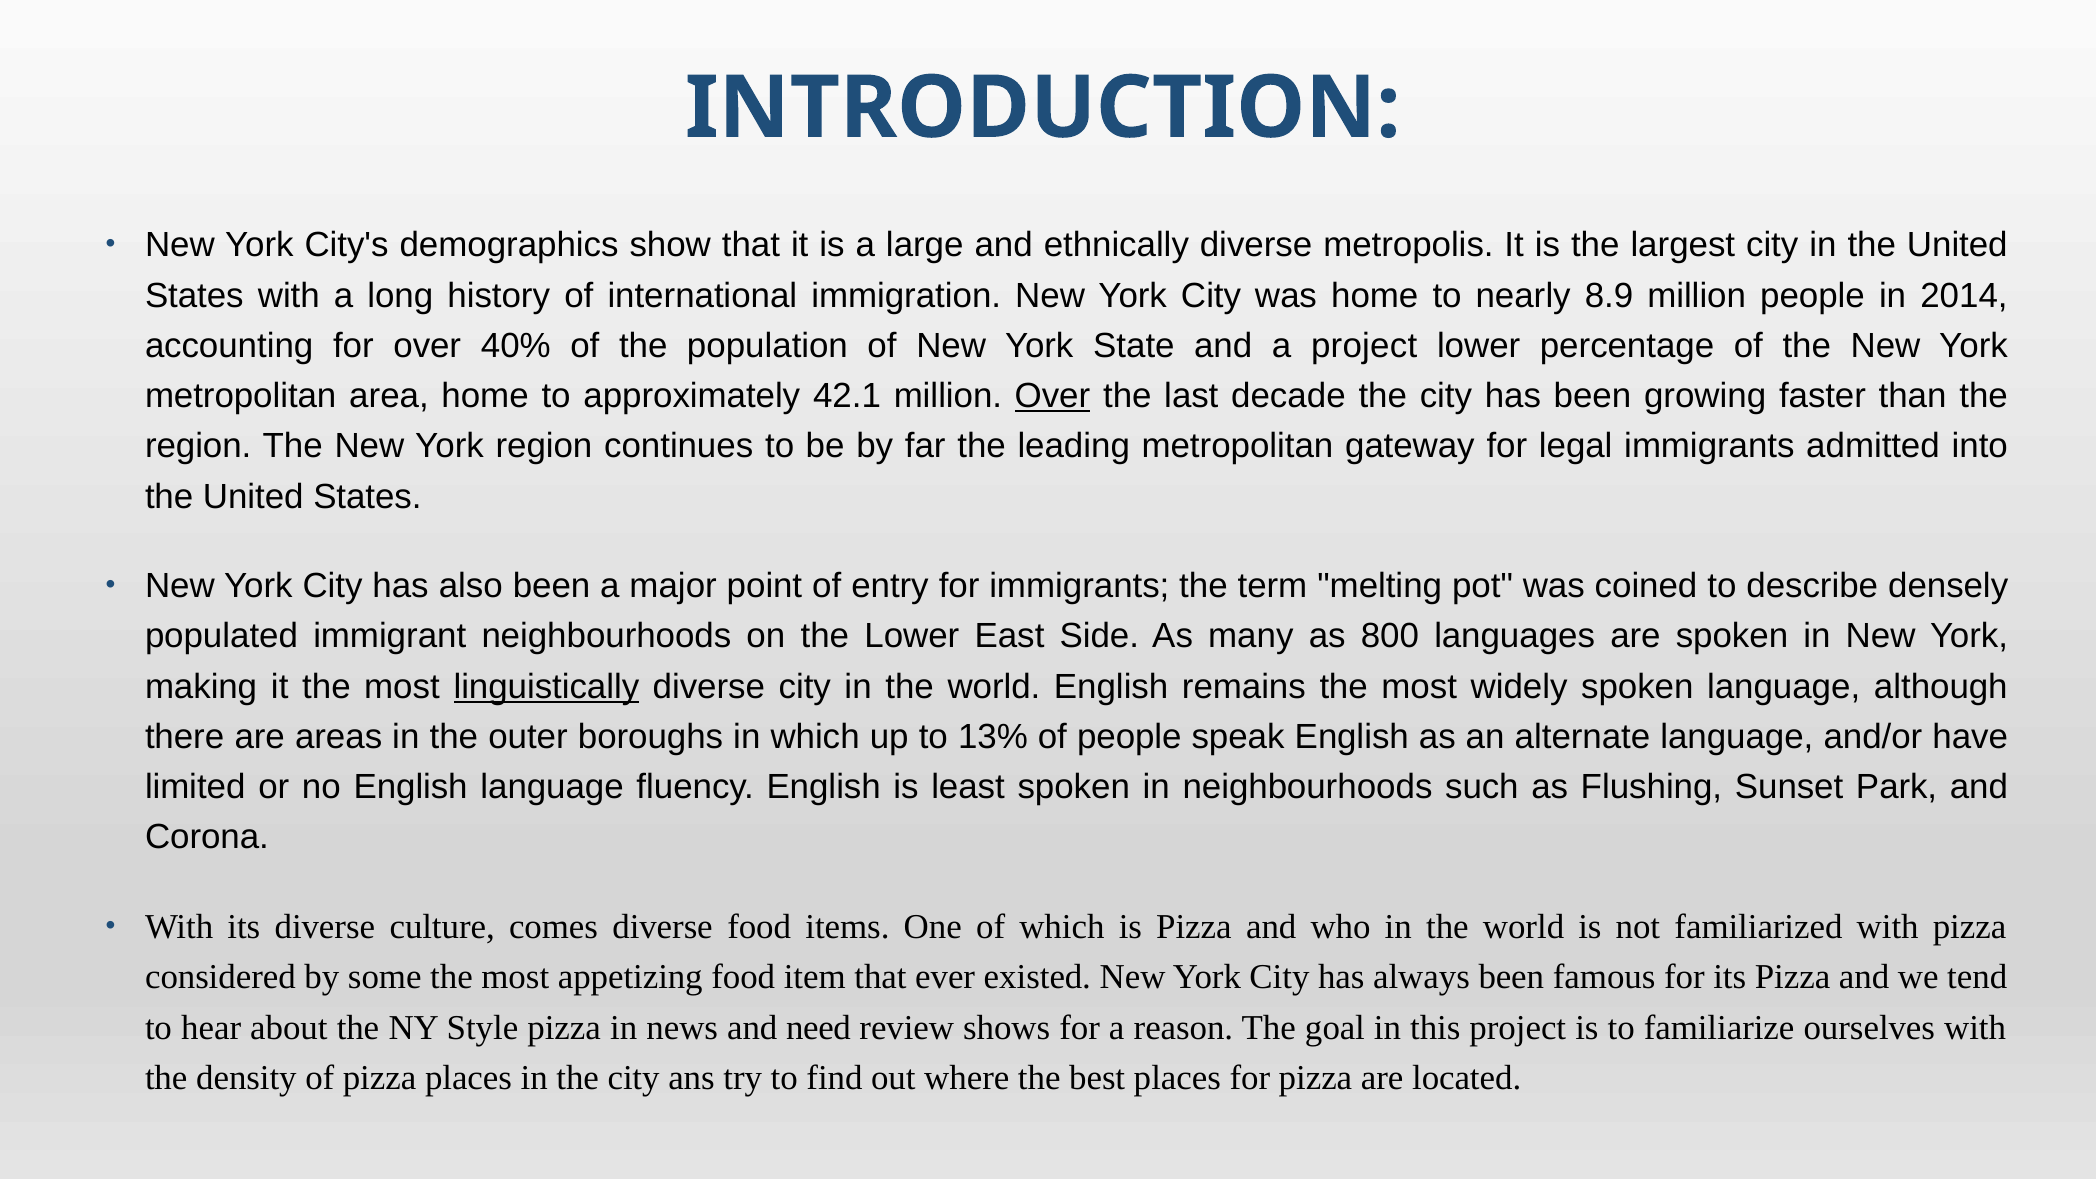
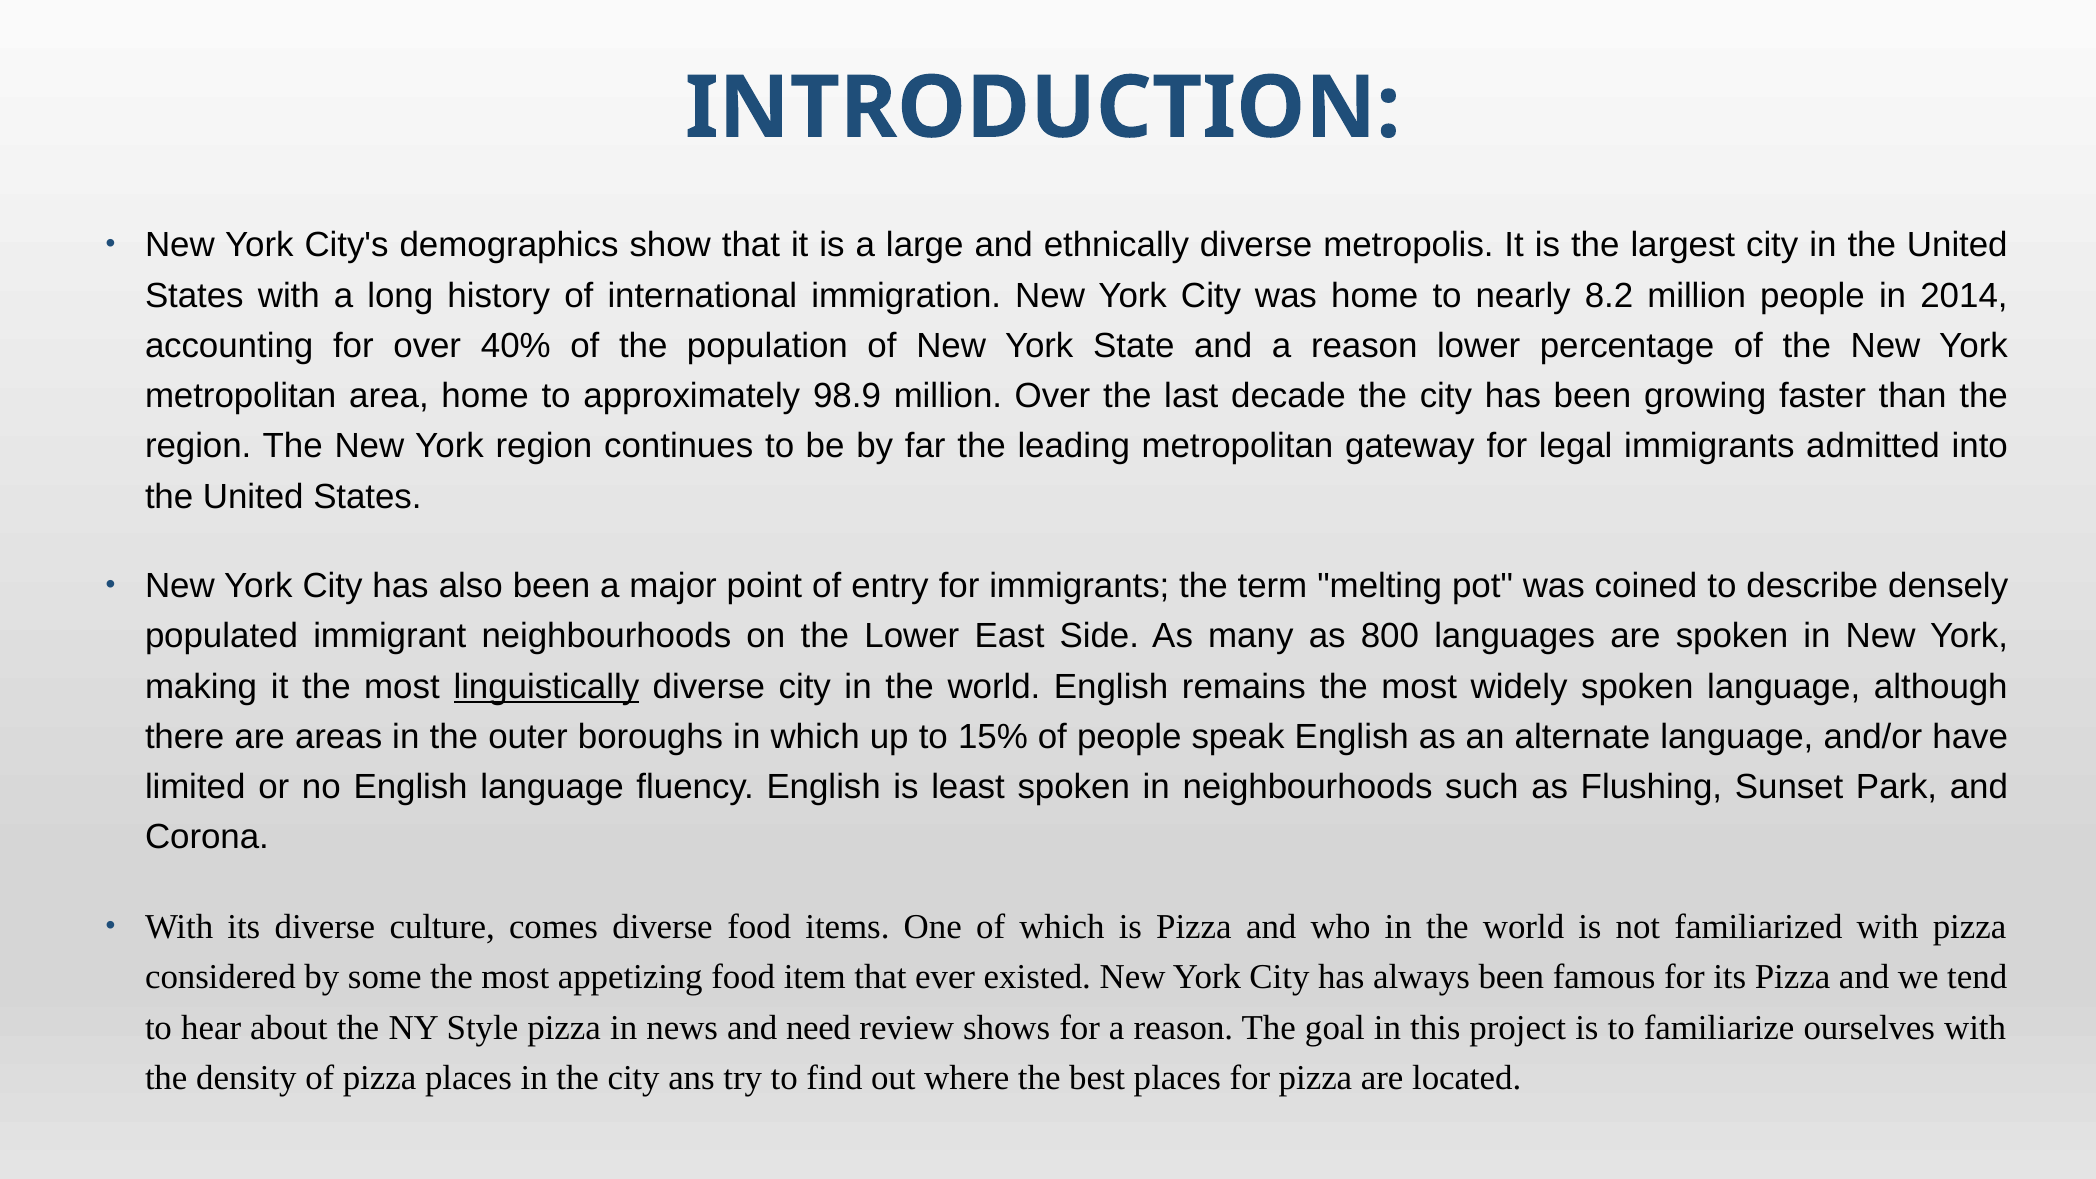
8.9: 8.9 -> 8.2 (1609, 296)
and a project: project -> reason (1364, 346)
42.1: 42.1 -> 98.9 (847, 396)
Over underline: present -> none (1052, 396)
13%: 13% -> 15% (993, 737)
